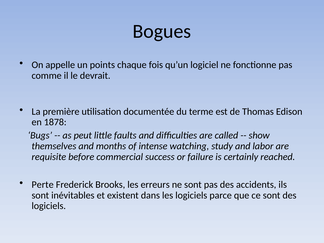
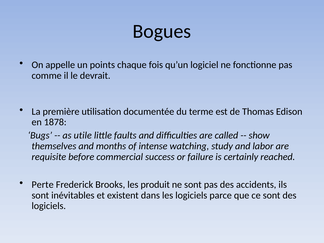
peut: peut -> utile (83, 135)
erreurs: erreurs -> produit (155, 185)
